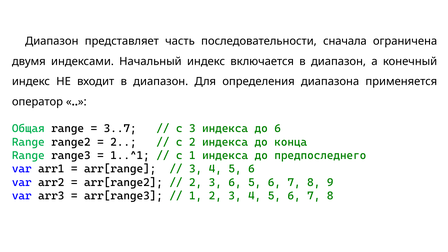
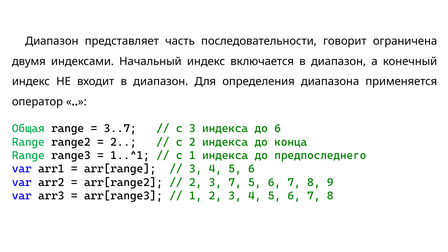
сначала: сначала -> говорит (345, 41)
3 6: 6 -> 7 (235, 182)
